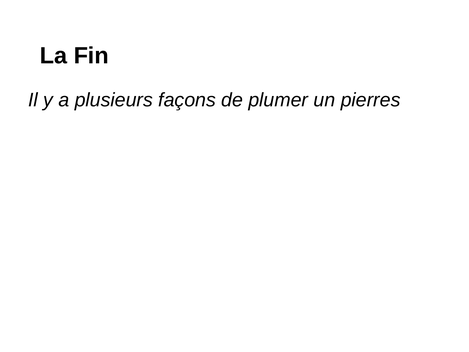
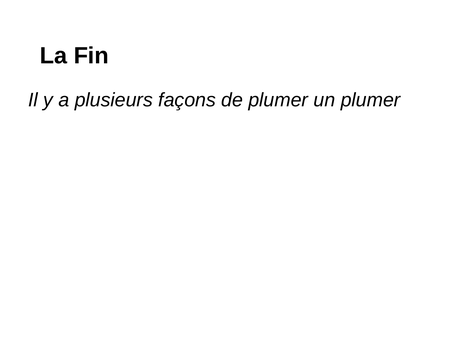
un pierres: pierres -> plumer (371, 100)
